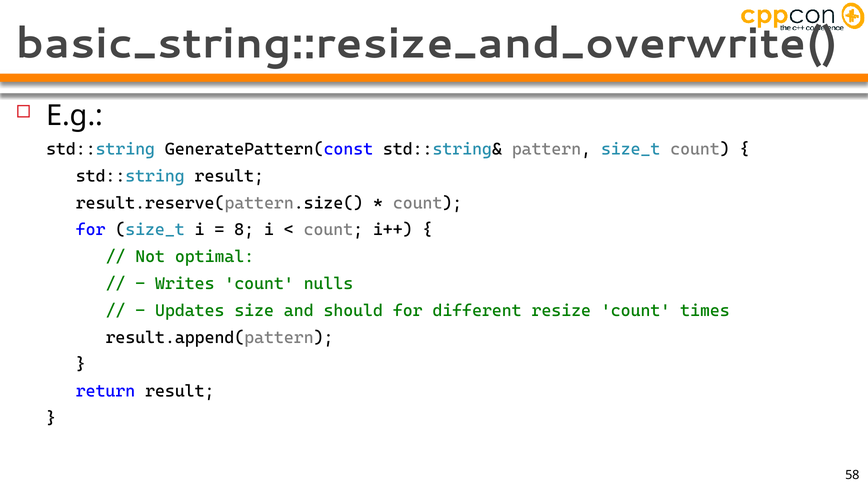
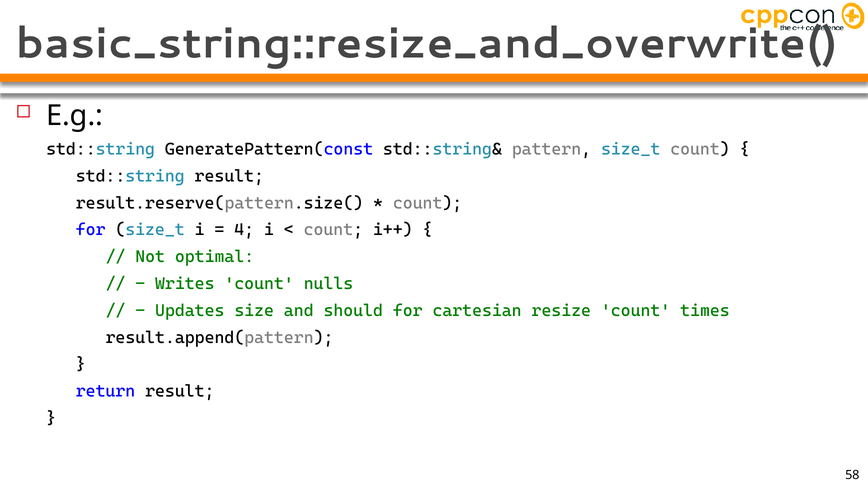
8: 8 -> 4 (244, 230)
different: different -> cartesian (477, 311)
